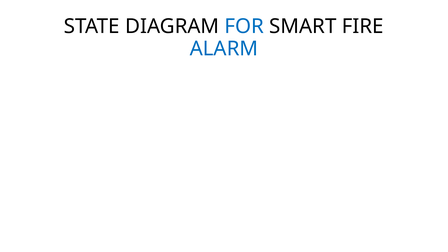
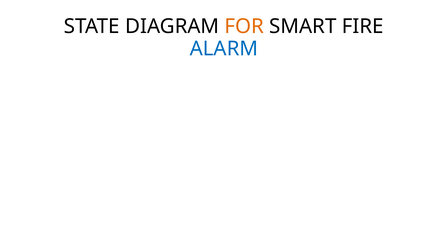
FOR colour: blue -> orange (244, 27)
